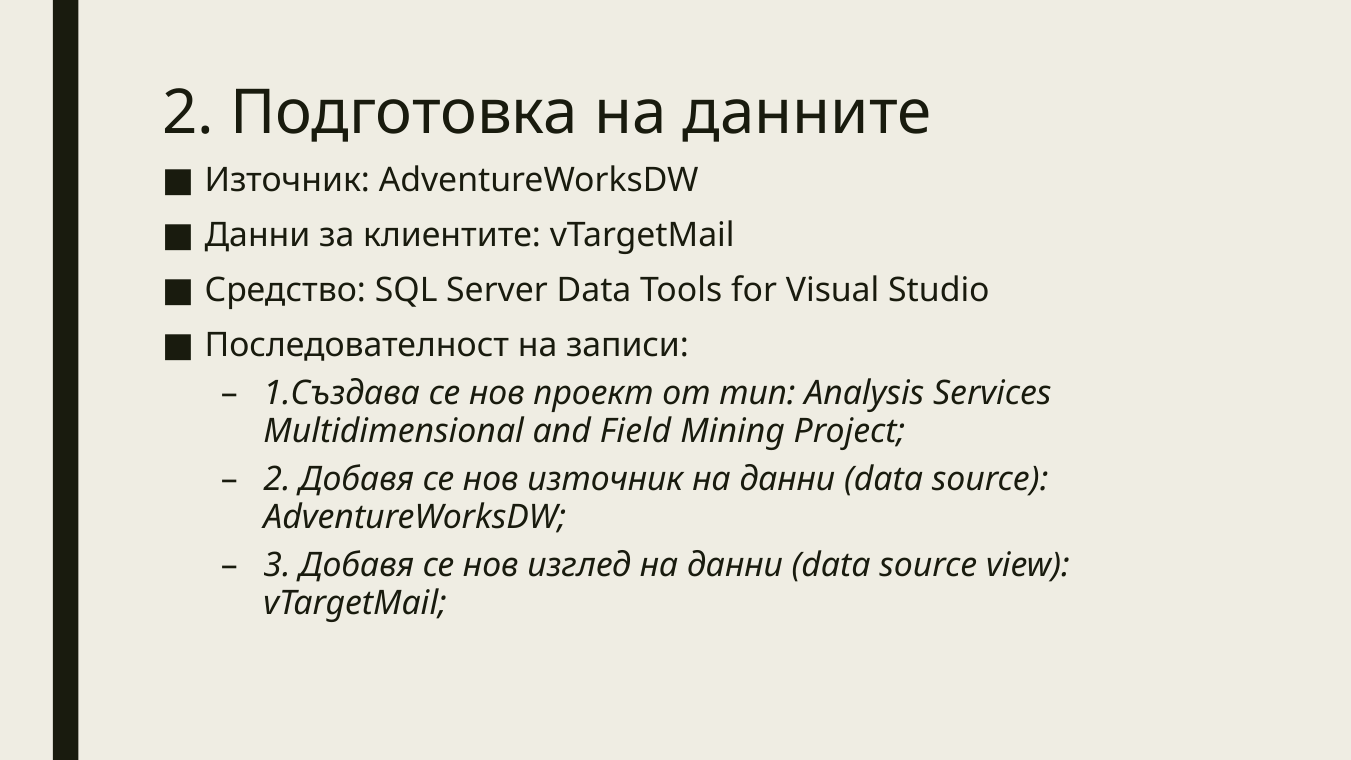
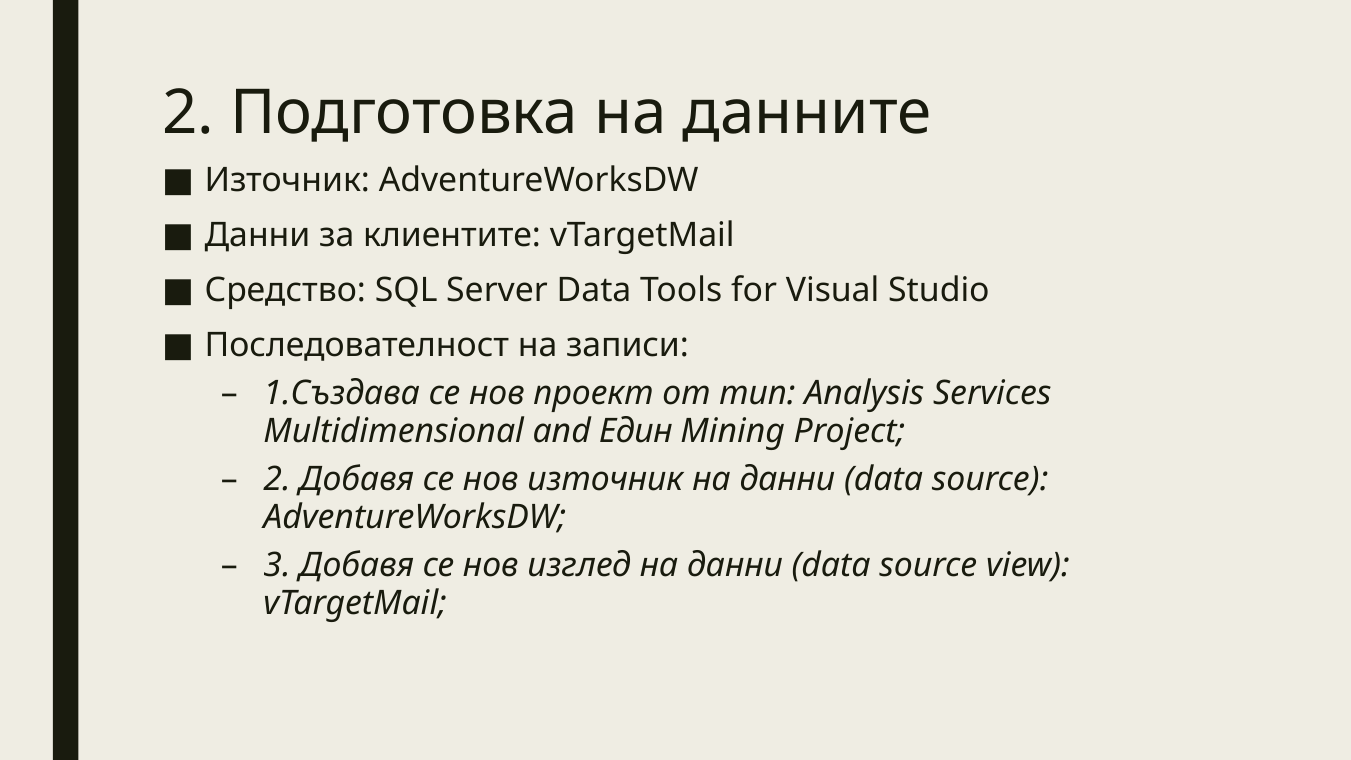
Field: Field -> Един (636, 431)
